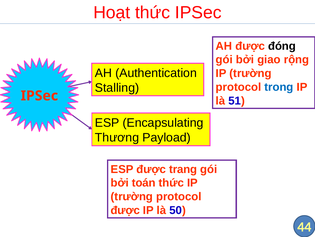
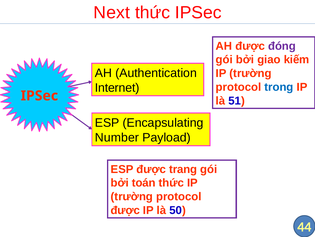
Hoạt: Hoạt -> Next (112, 13)
đóng colour: black -> purple (282, 46)
rộng: rộng -> kiếm (297, 60)
Stalling: Stalling -> Internet (117, 87)
Thương: Thương -> Number (117, 137)
